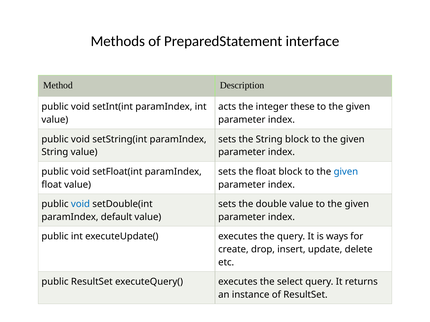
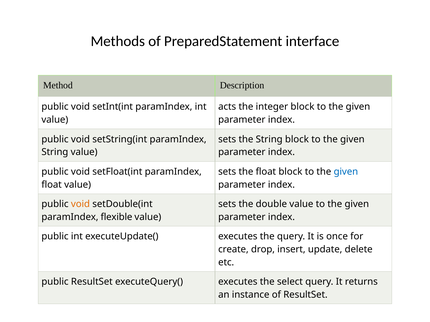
integer these: these -> block (303, 107)
void colour: blue -> orange (80, 204)
default: default -> flexible (116, 217)
ways: ways -> once (337, 237)
